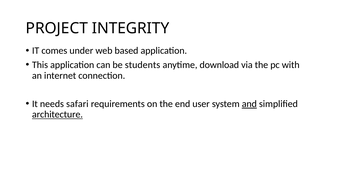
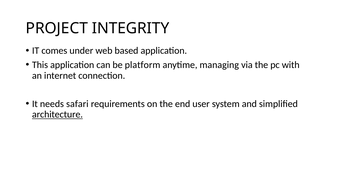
students: students -> platform (143, 65)
download: download -> managing (219, 65)
and underline: present -> none (249, 104)
